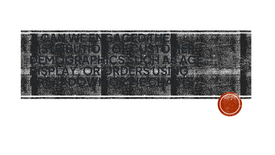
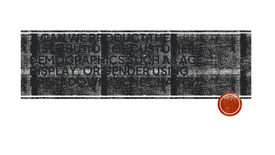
ENGAGED: ENGAGED -> PRODUCT (117, 38)
ORDERS: ORDERS -> GENDER (126, 71)
